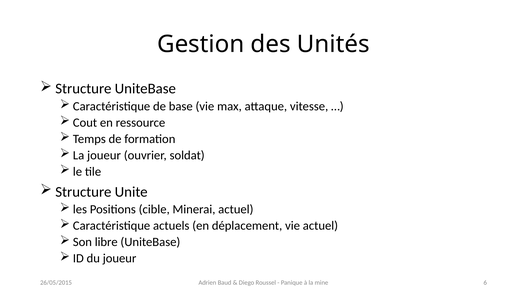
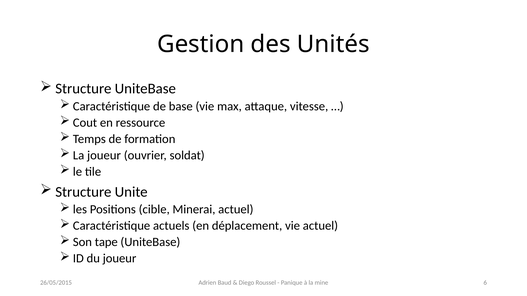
libre: libre -> tape (106, 243)
